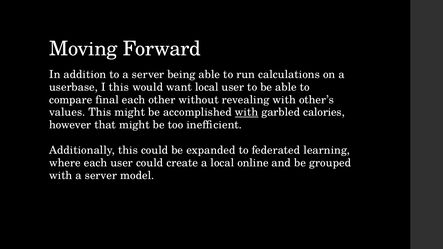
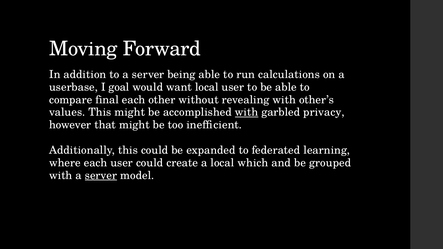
I this: this -> goal (119, 87)
calories: calories -> privacy (324, 112)
online: online -> which (253, 163)
server underline: none -> present (101, 176)
